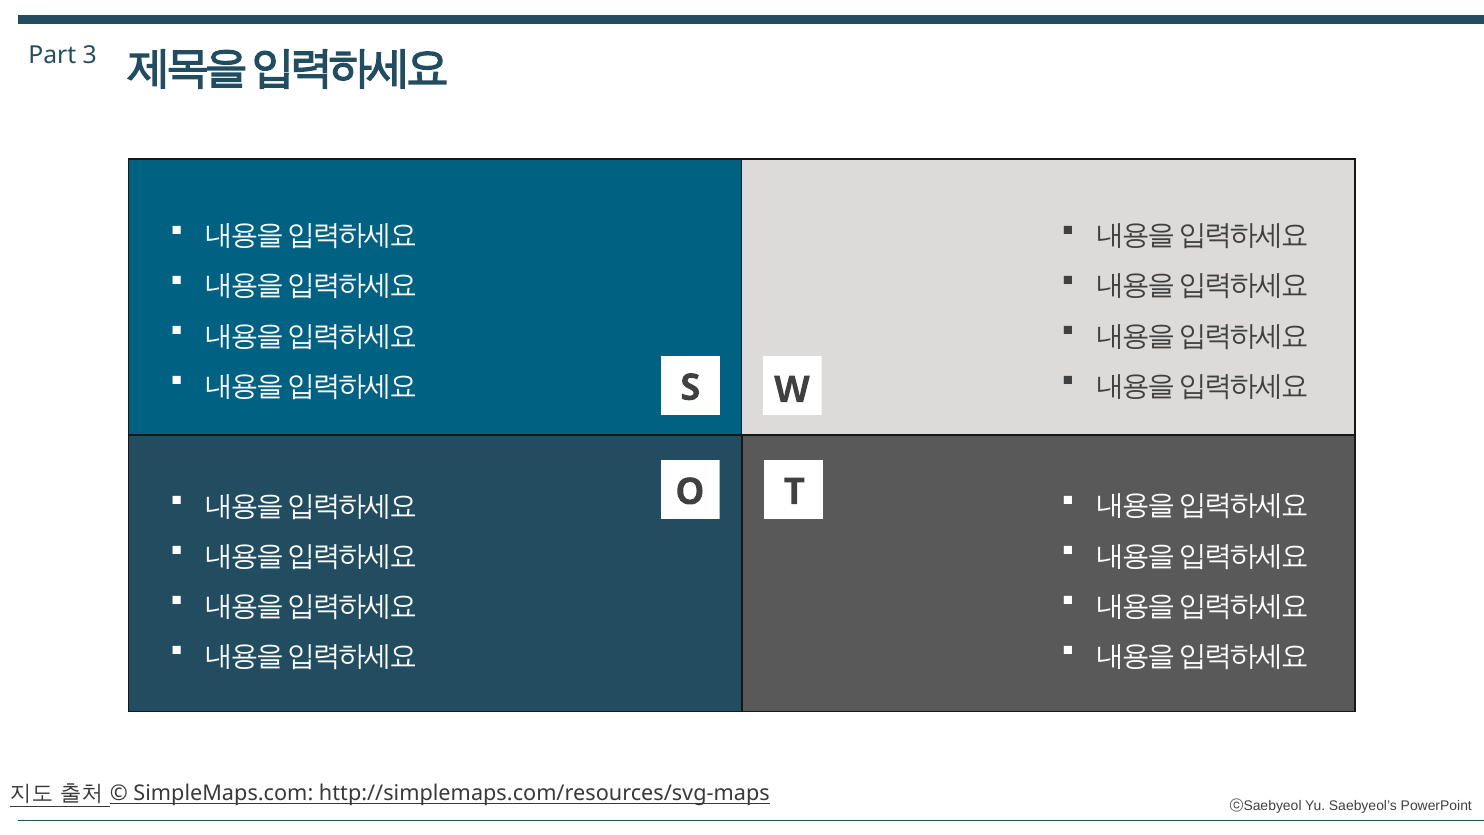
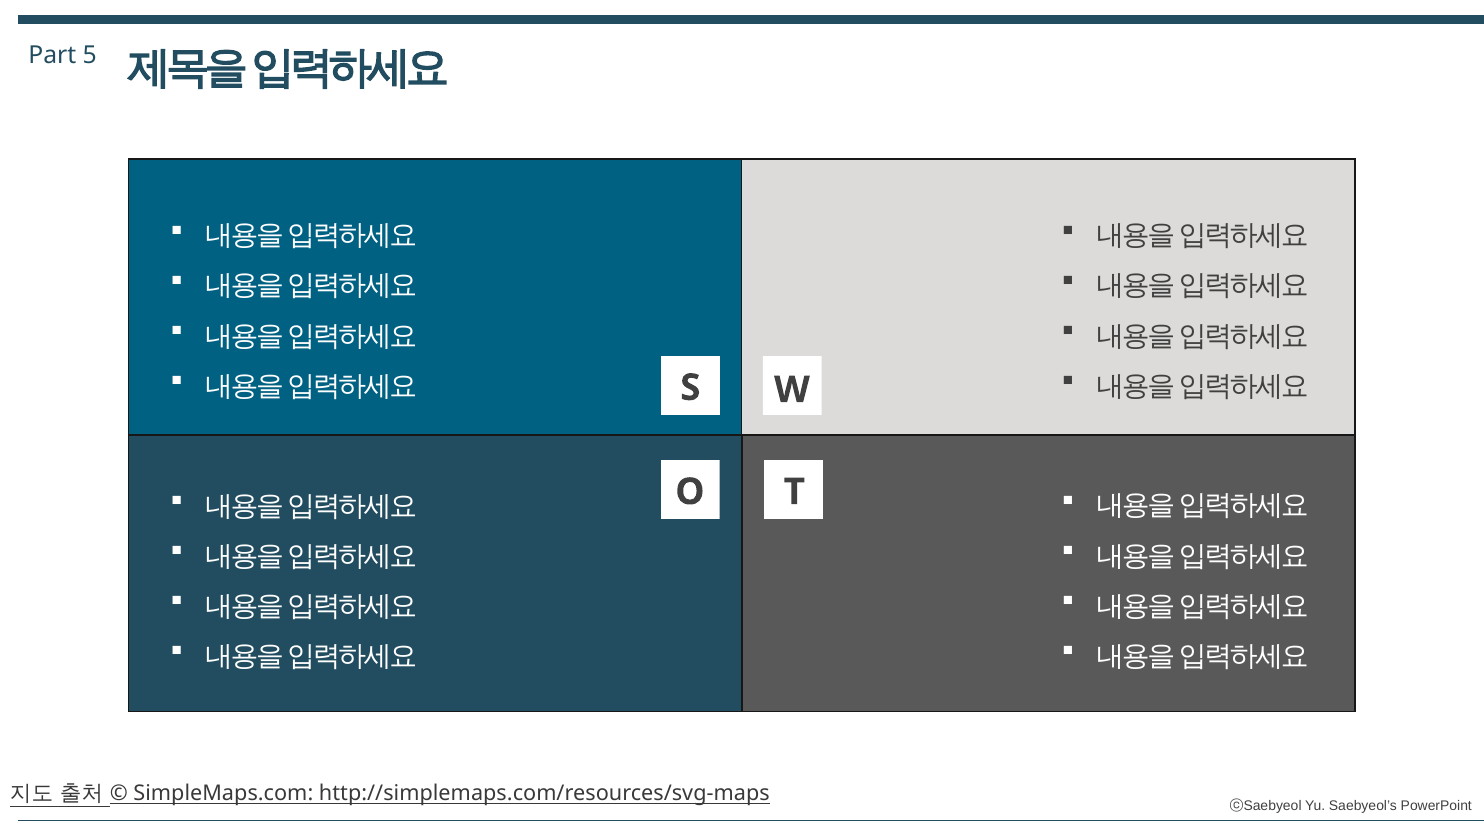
3: 3 -> 5 (90, 55)
